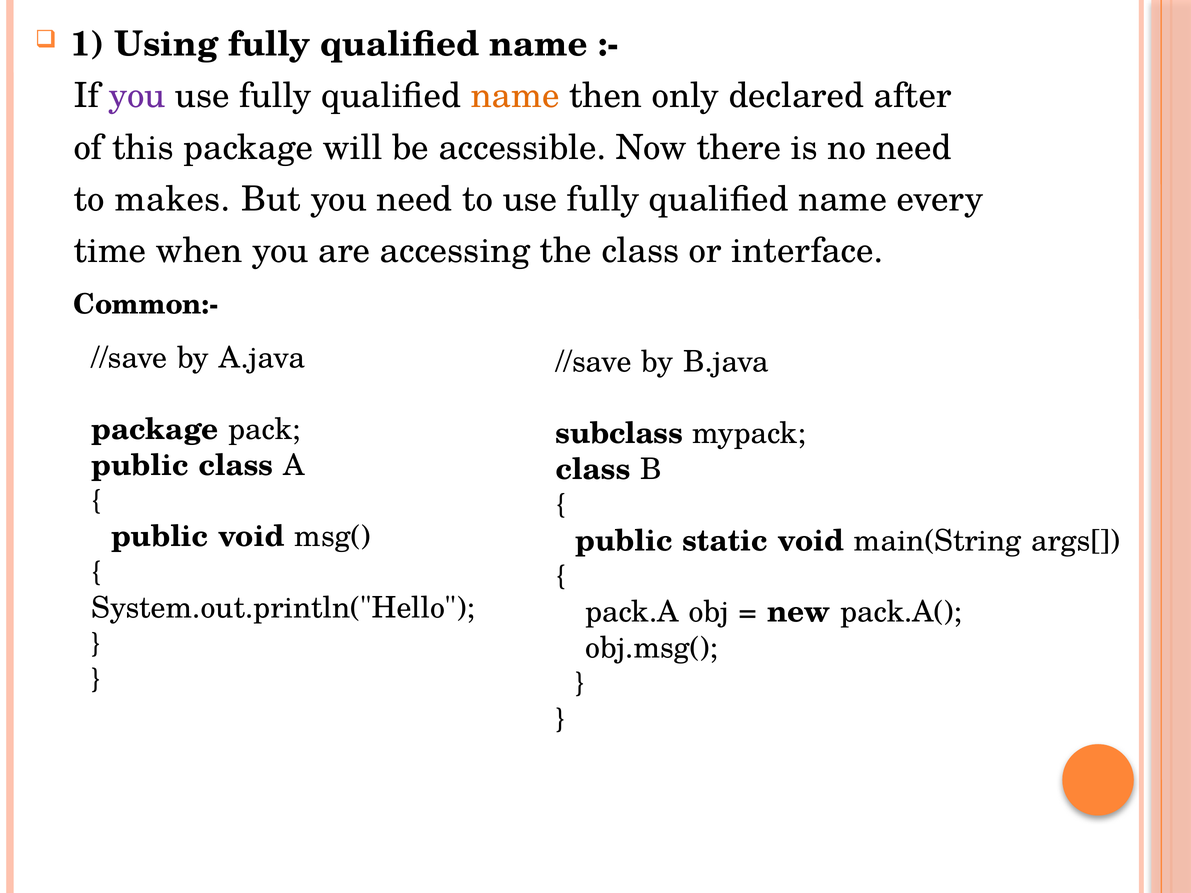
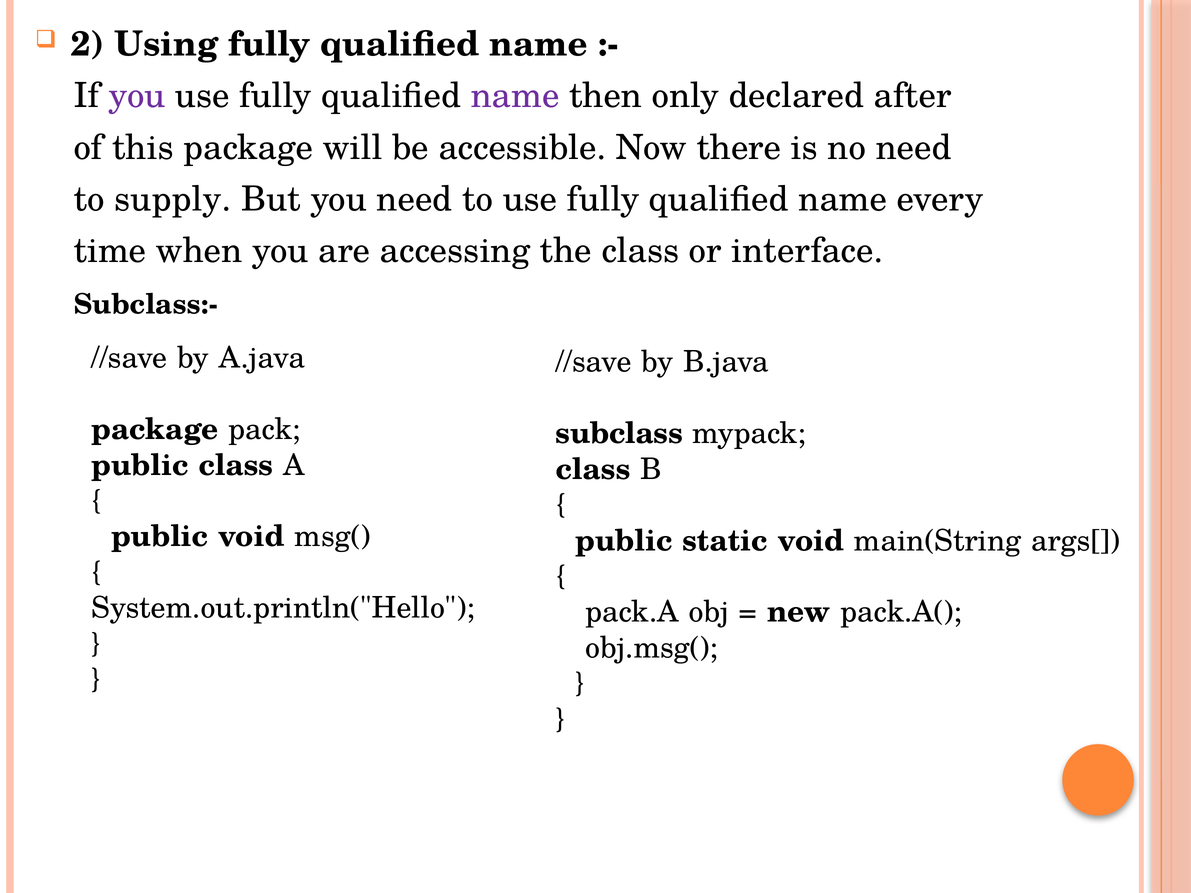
1: 1 -> 2 (88, 44)
name colour: orange -> purple (515, 96)
makes: makes -> supply (173, 199)
Common:-: Common:- -> Subclass:- (146, 305)
